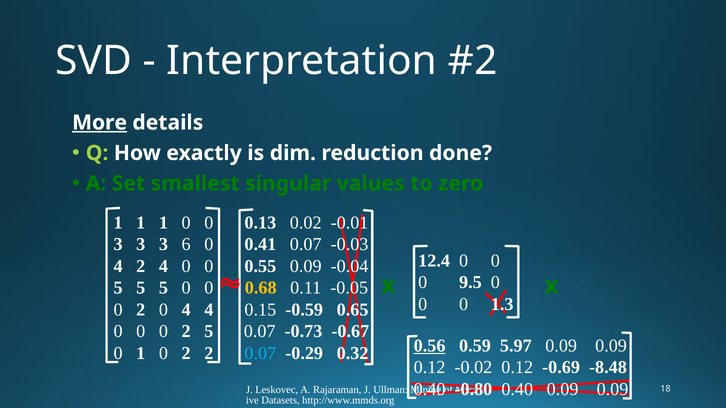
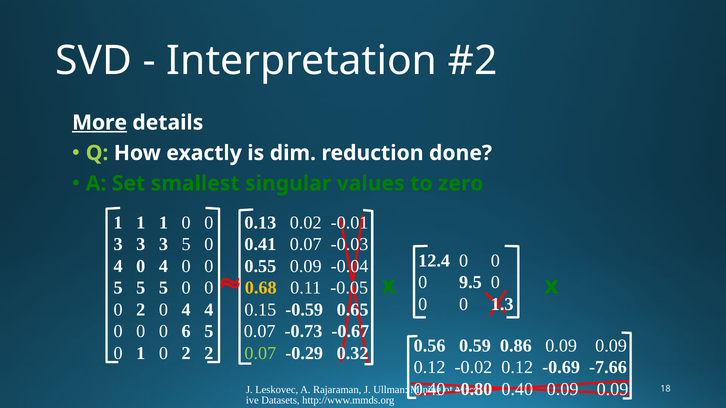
3 6: 6 -> 5 (186, 245)
2: 2 -> 0 (141, 266)
2: 2 -> 6 (186, 332)
0.56 underline: present -> none (430, 346)
5.97: 5.97 -> 0.86 (516, 346)
0.07 colour: light blue -> light green (260, 354)
-8.48: -8.48 -> -7.66 (608, 368)
